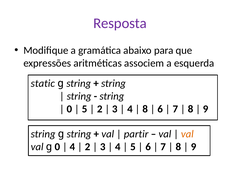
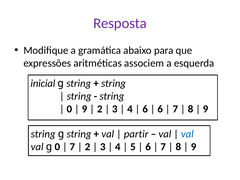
static: static -> inicial (43, 83)
5: 5 -> 9 (85, 109)
8: 8 -> 6 (145, 109)
val colour: orange -> blue (187, 134)
4: 4 -> 7 (72, 147)
